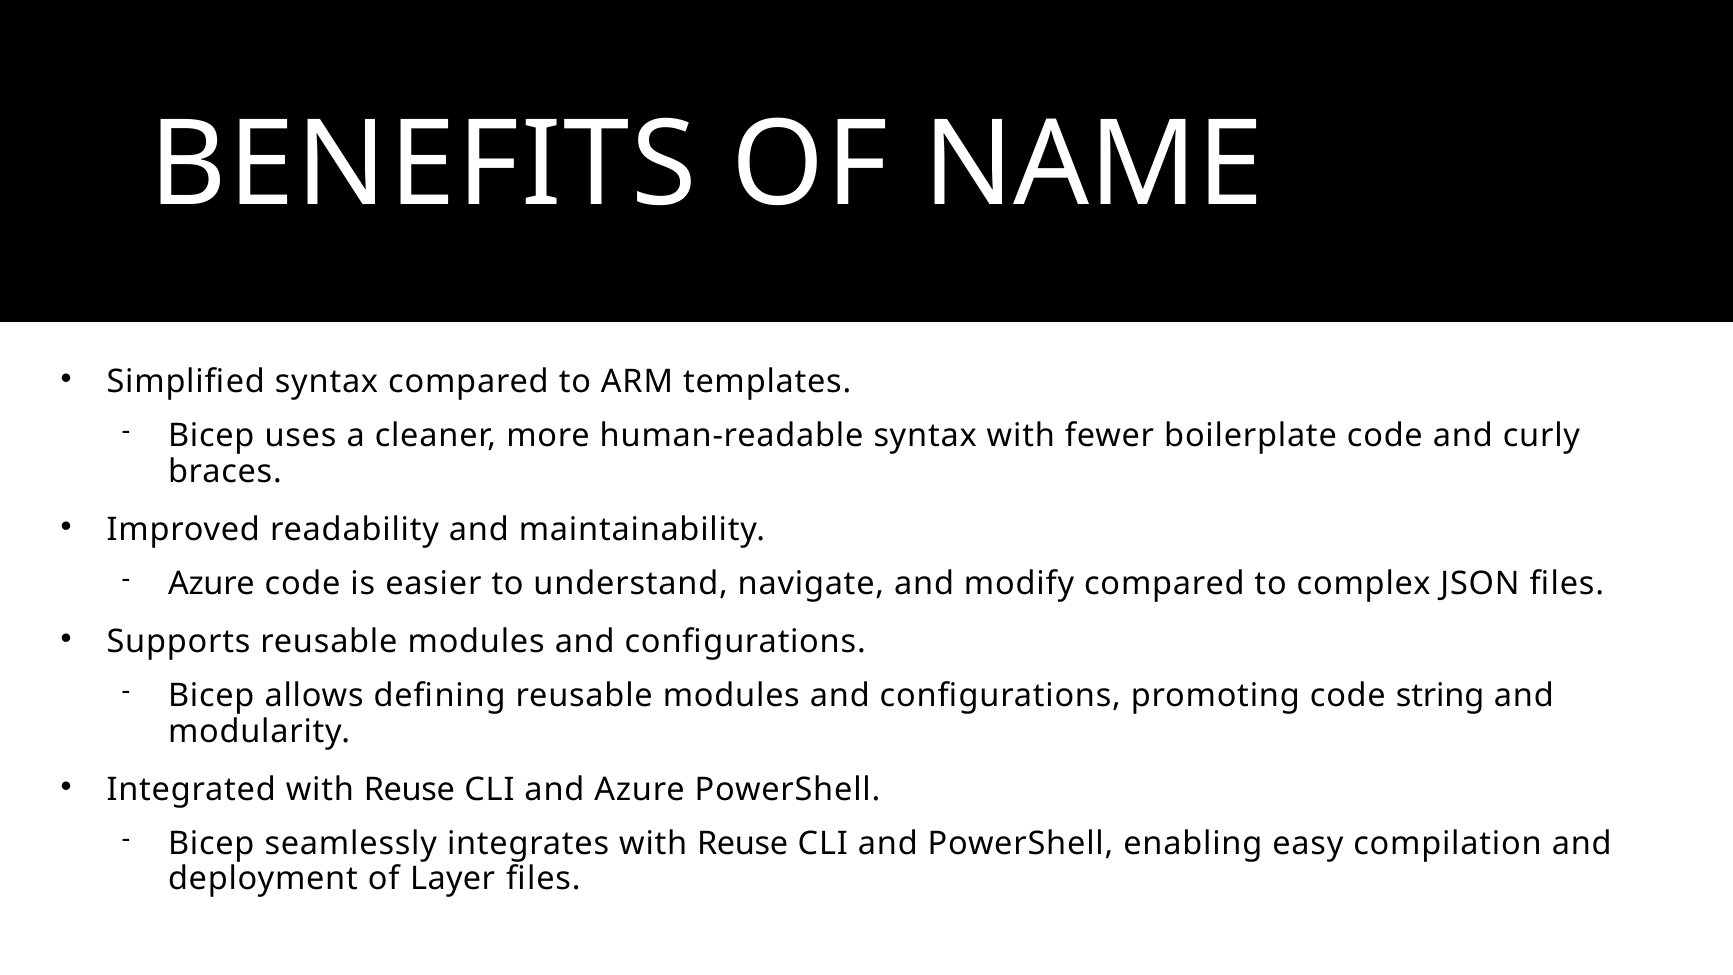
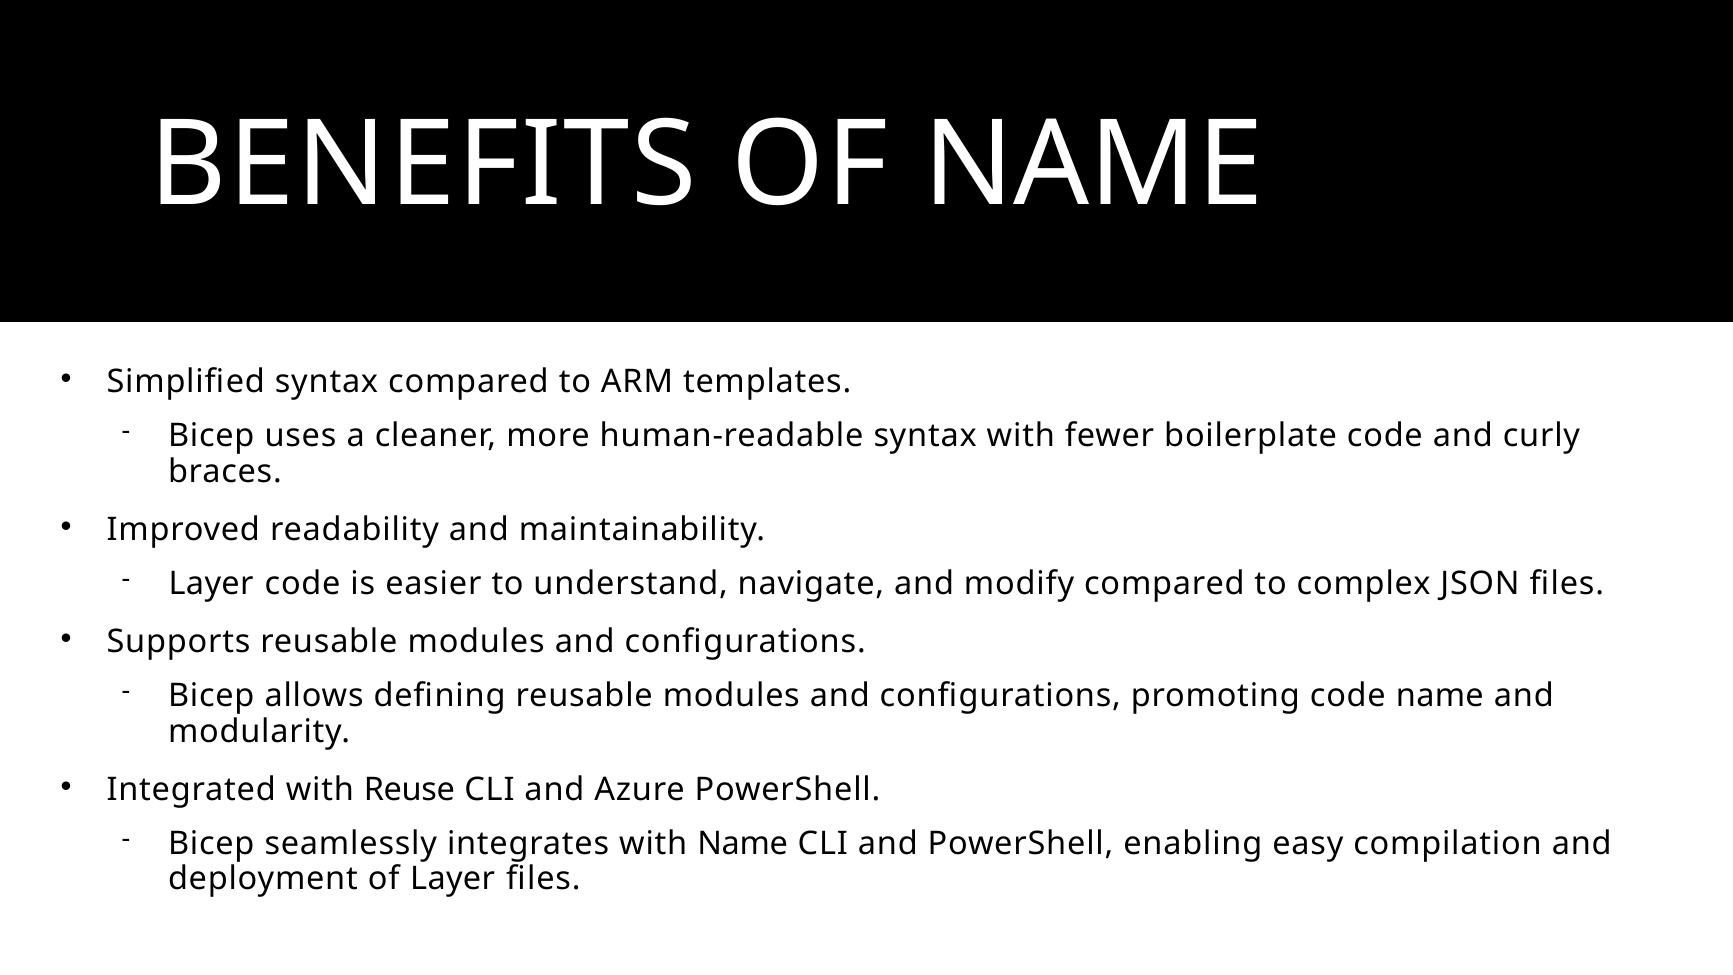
Azure: Azure -> Layer (211, 584)
code string: string -> name (1440, 696)
integrates with Reuse: Reuse -> Name (743, 843)
